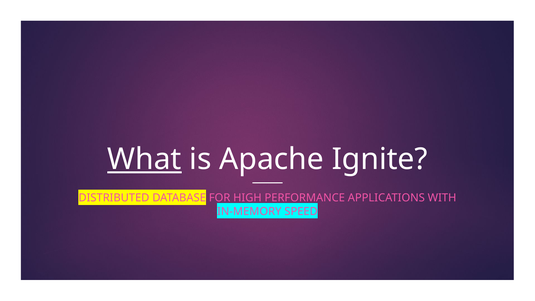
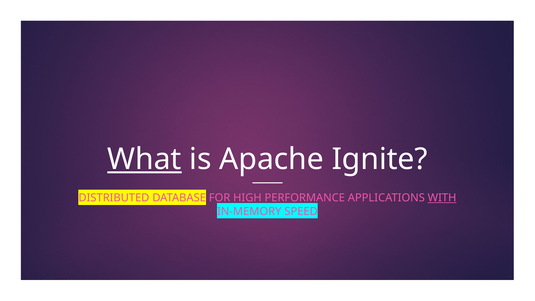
WITH underline: none -> present (442, 198)
